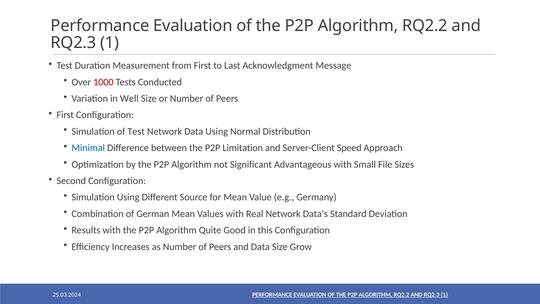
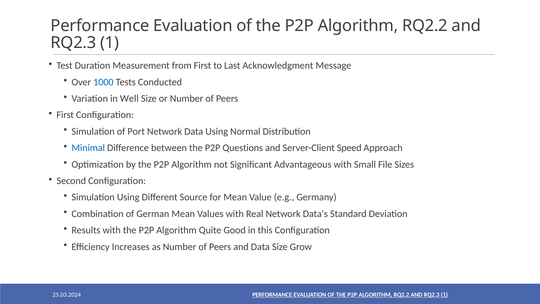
1000 colour: red -> blue (103, 82)
of Test: Test -> Port (136, 131)
Limitation: Limitation -> Questions (243, 148)
